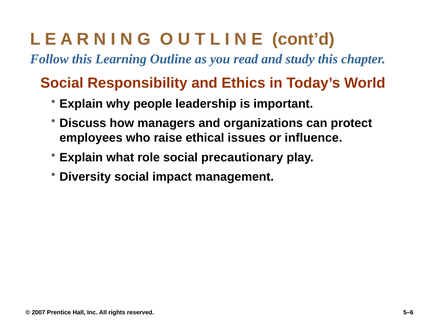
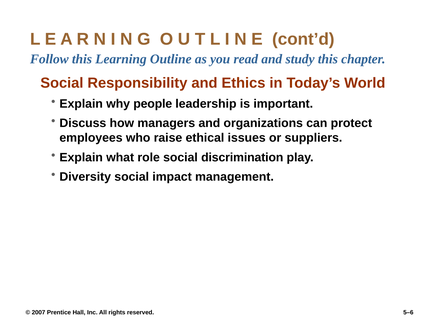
influence: influence -> suppliers (313, 138)
precautionary: precautionary -> discrimination (242, 158)
